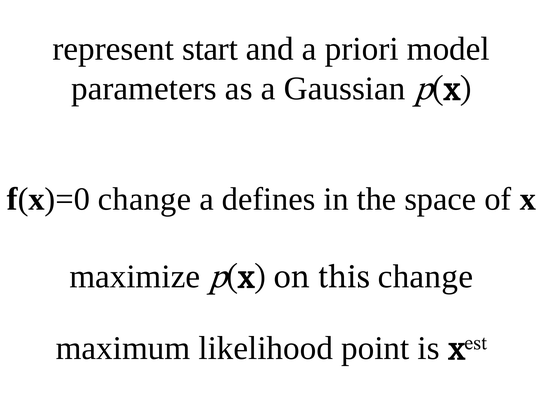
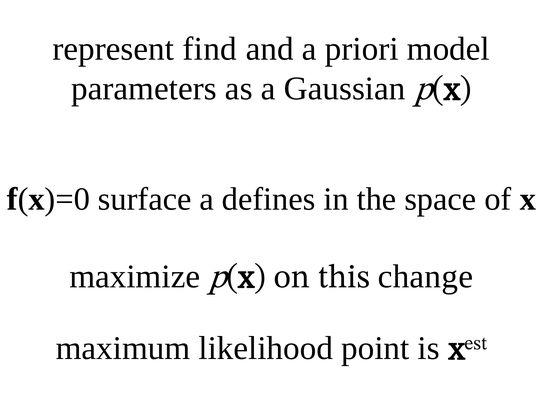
start: start -> find (210, 49)
f(x)=0 change: change -> surface (145, 199)
